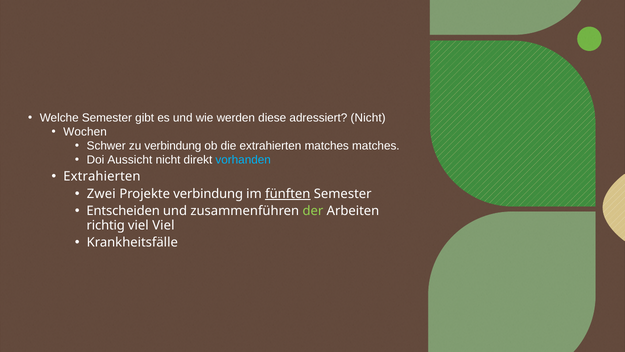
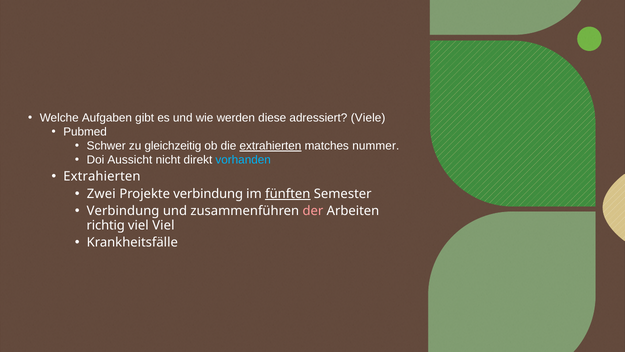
Welche Semester: Semester -> Aufgaben (107, 118)
adressiert Nicht: Nicht -> Viele (368, 118)
Wochen: Wochen -> Pubmed (85, 132)
zu verbindung: verbindung -> gleichzeitig (173, 146)
extrahierten underline: none -> present (270, 146)
matches matches: matches -> nummer (376, 146)
Entscheiden: Entscheiden -> Verbindung (123, 211)
der colour: light green -> pink (313, 211)
